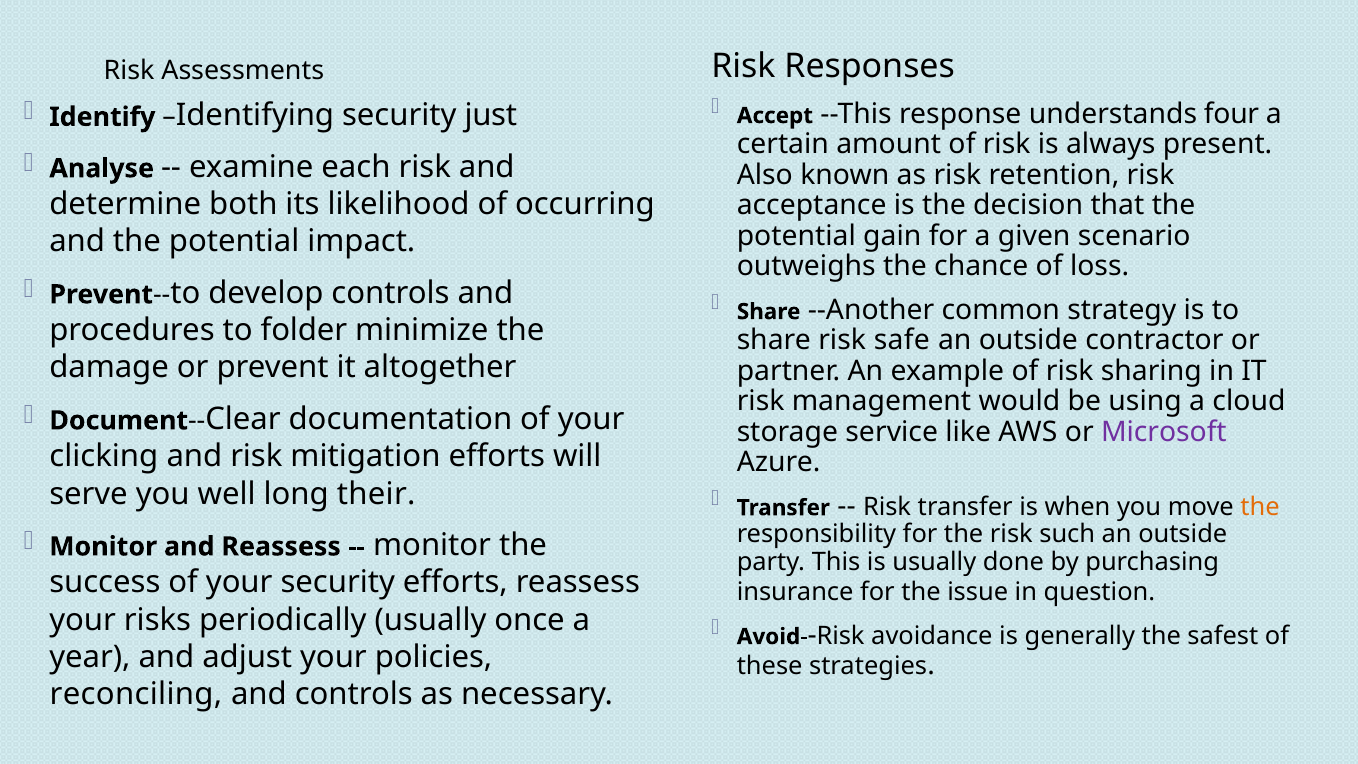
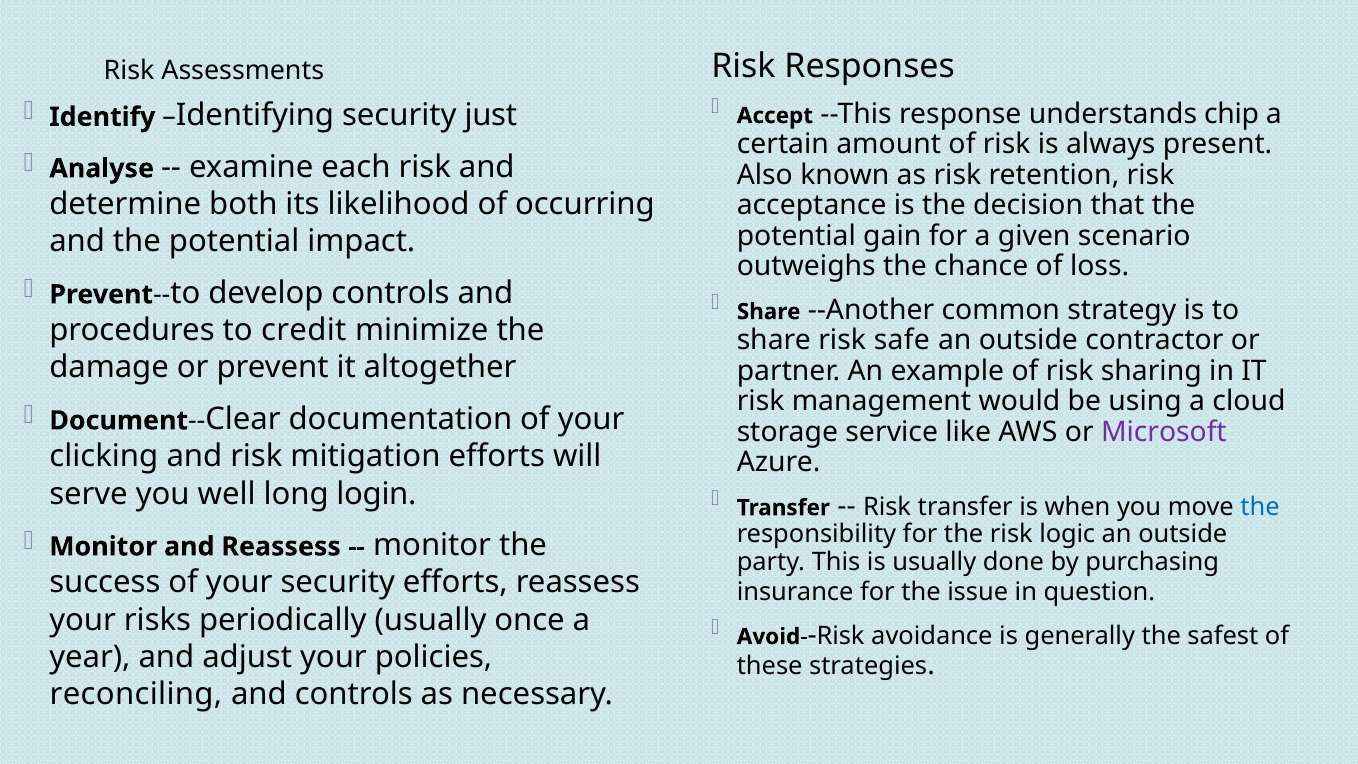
four: four -> chip (1232, 114)
folder: folder -> credit (304, 330)
their: their -> login (376, 494)
the colour: orange -> blue (1260, 507)
such: such -> logic (1067, 534)
